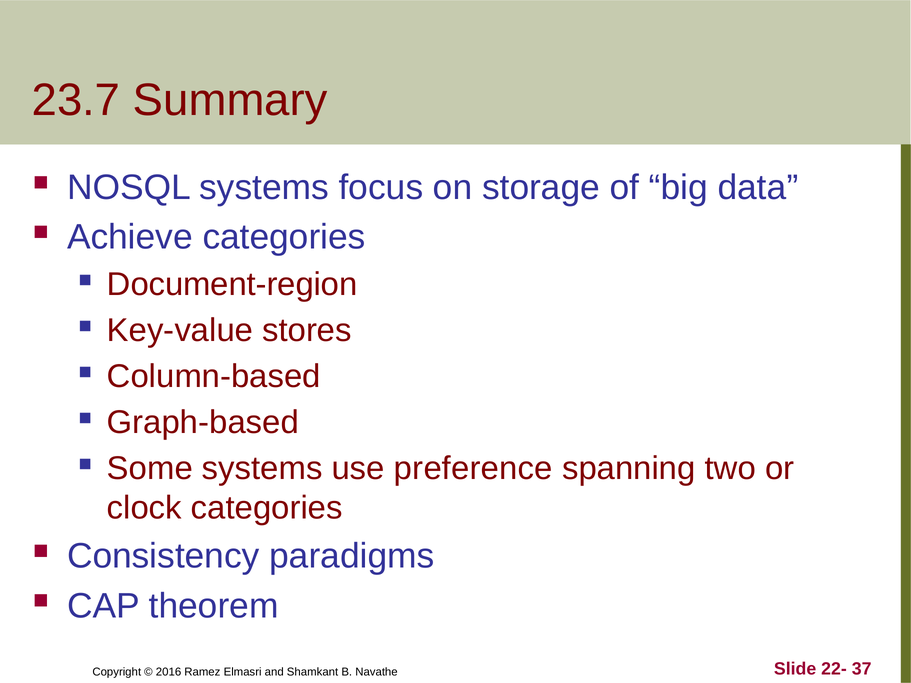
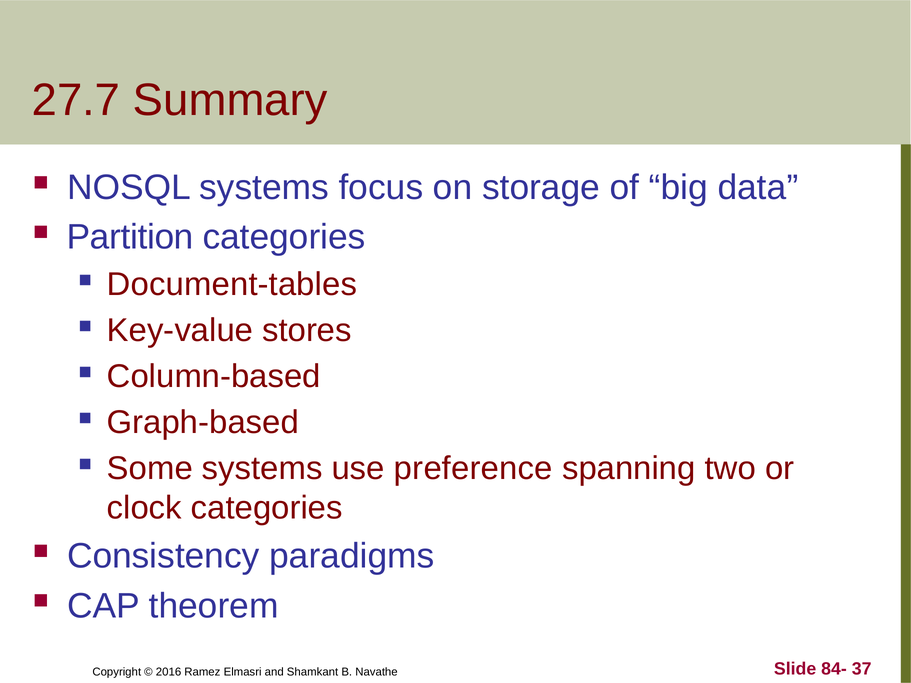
23.7: 23.7 -> 27.7 (76, 100)
Achieve: Achieve -> Partition (130, 237)
Document-region: Document-region -> Document-tables (232, 285)
22-: 22- -> 84- (834, 669)
